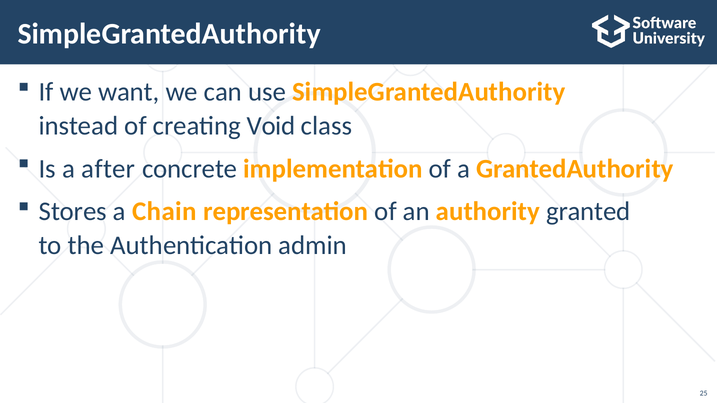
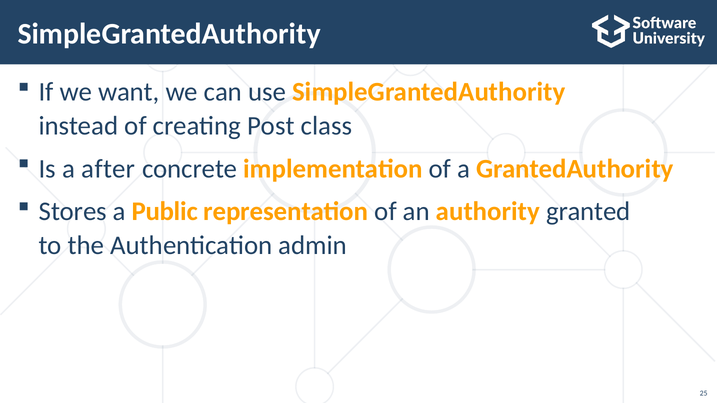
Void: Void -> Post (271, 126)
Chain: Chain -> Public (165, 212)
